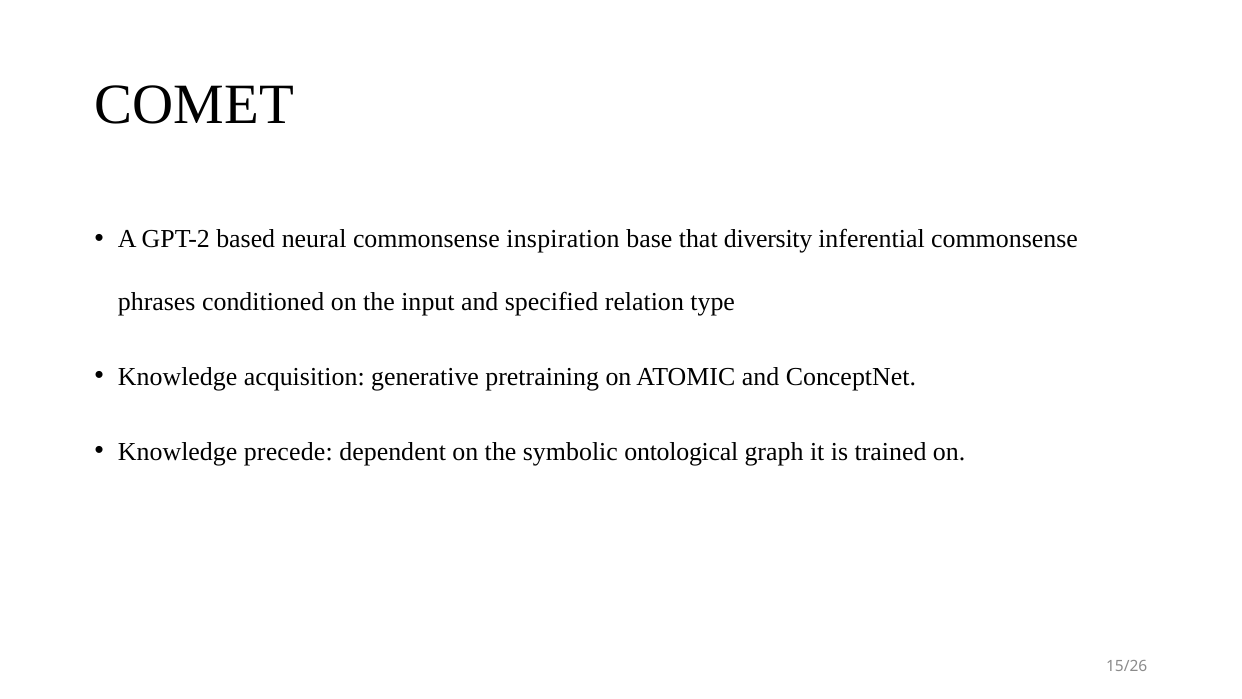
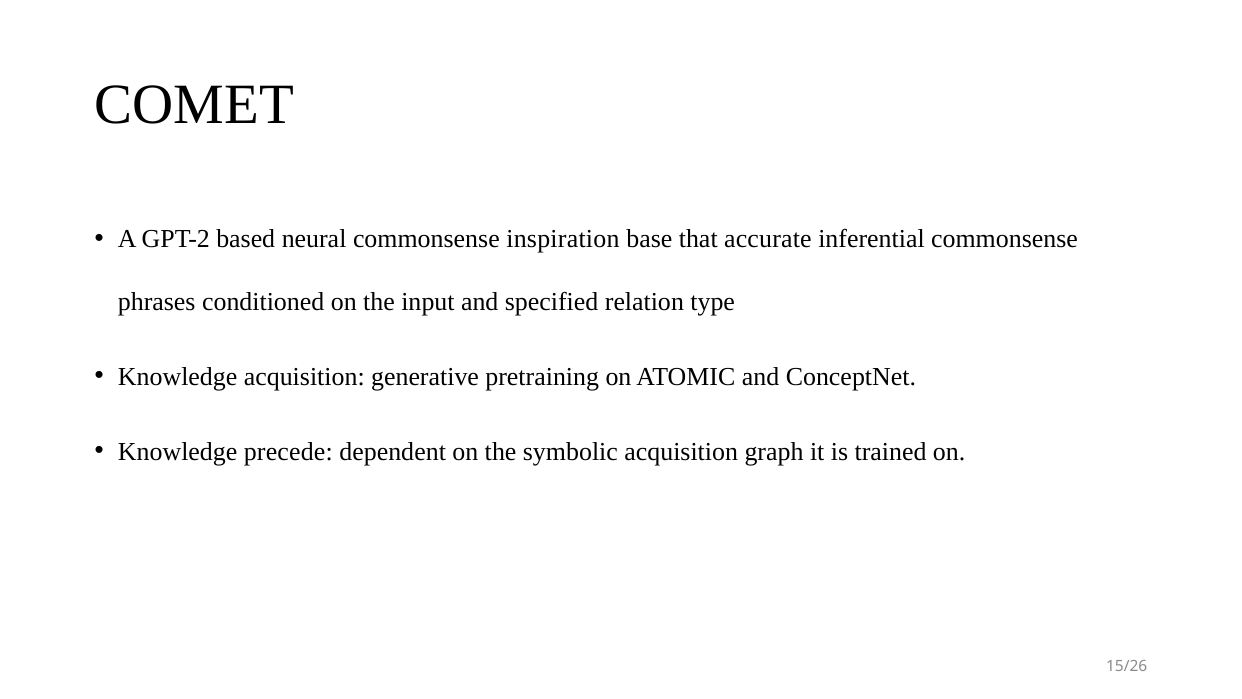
diversity: diversity -> accurate (768, 239)
symbolic ontological: ontological -> acquisition (681, 452)
